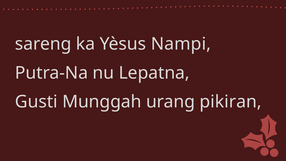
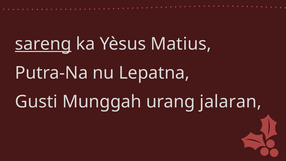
sareng underline: none -> present (43, 44)
Nampi: Nampi -> Matius (181, 44)
pikiran: pikiran -> jalaran (231, 102)
